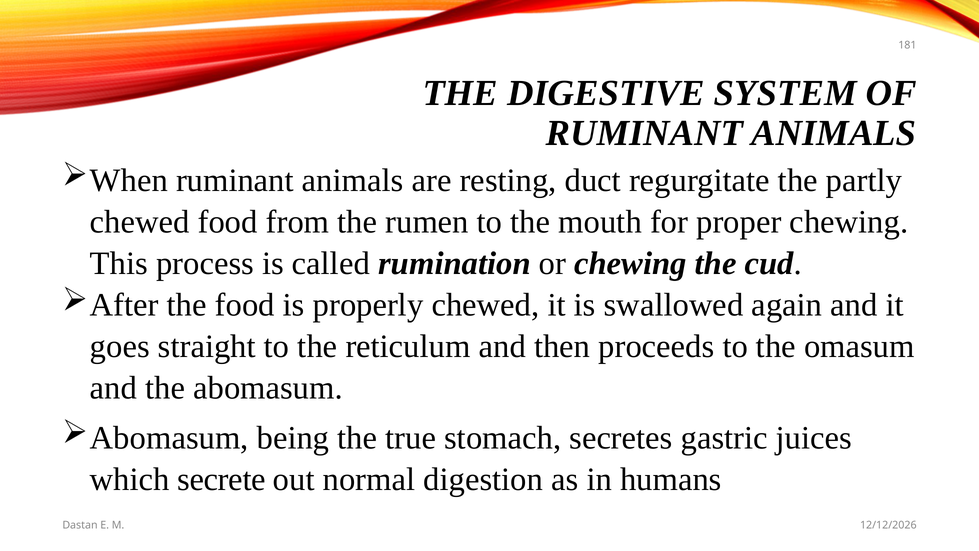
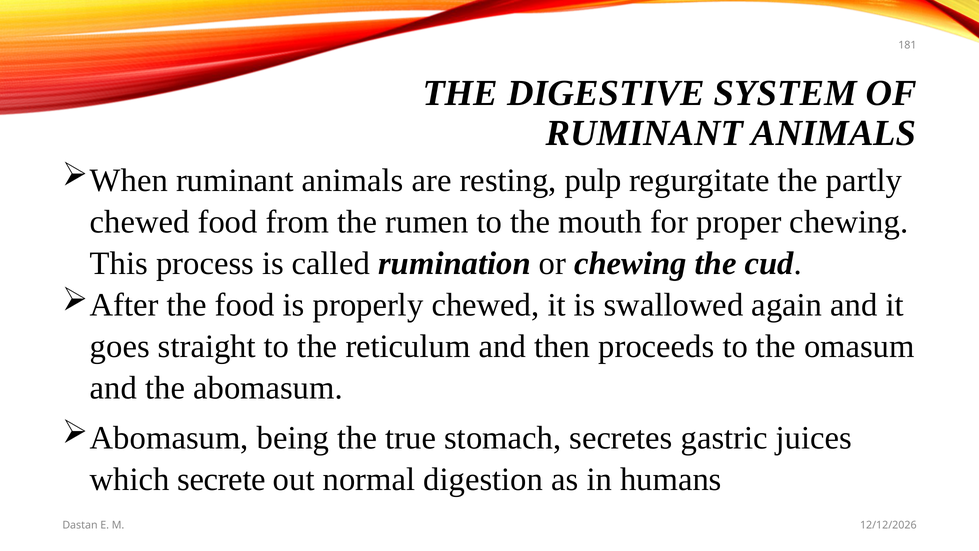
duct: duct -> pulp (593, 180)
